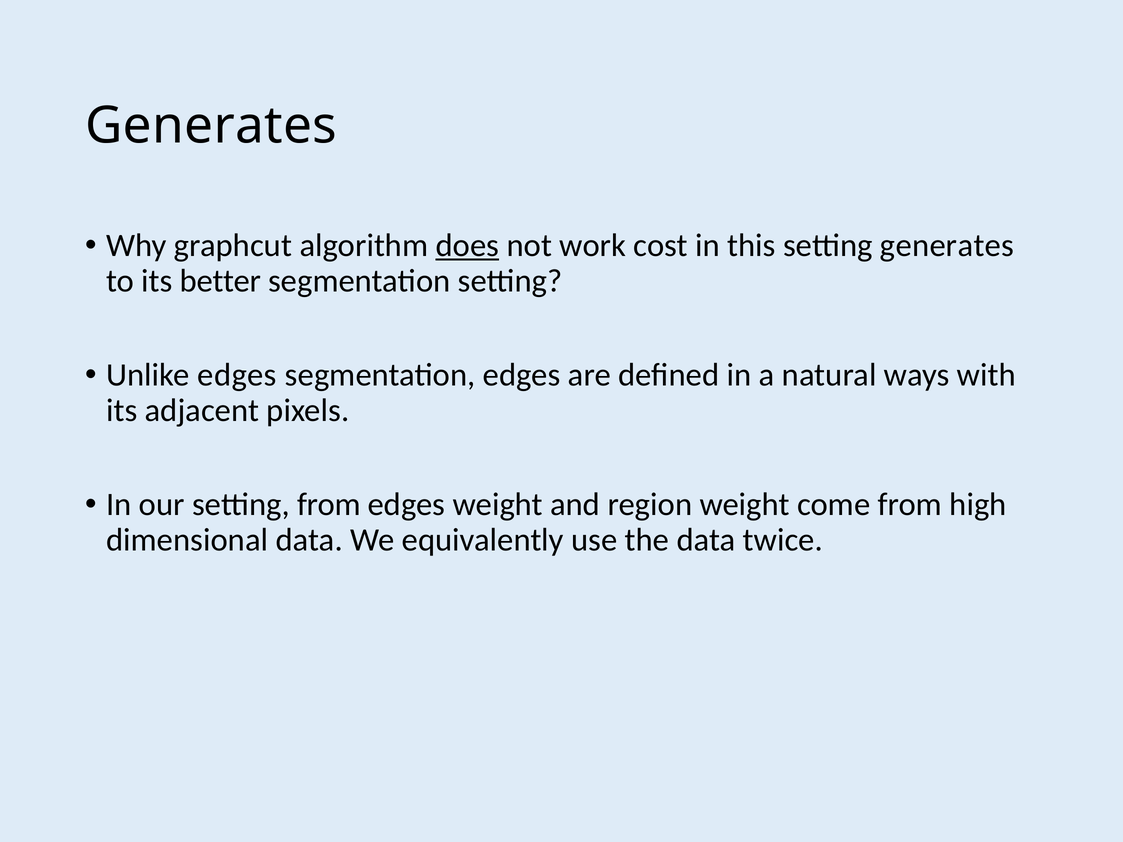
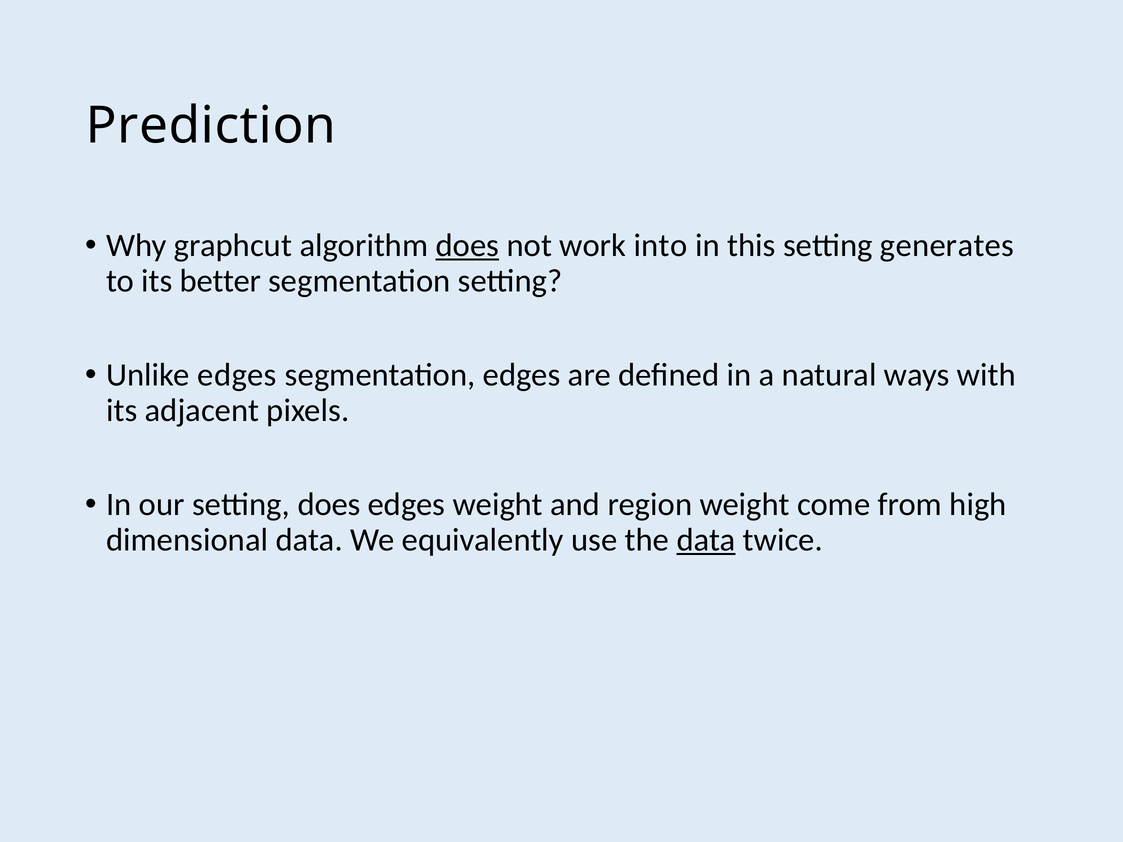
Generates: Generates -> Prediction (211, 126)
cost: cost -> into (660, 246)
setting from: from -> does (329, 505)
data underline: none -> present (706, 540)
